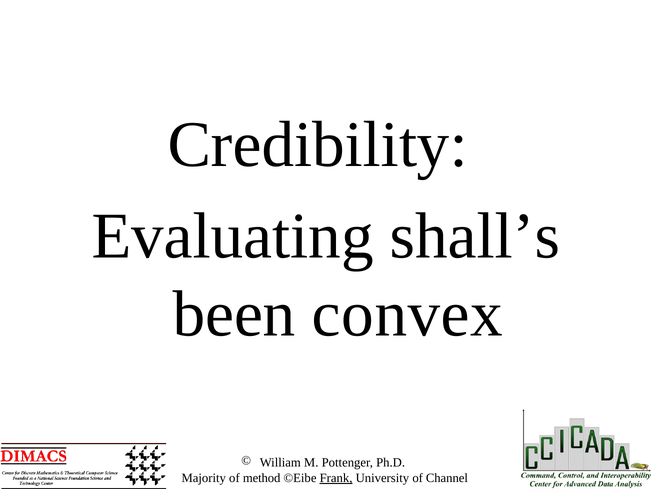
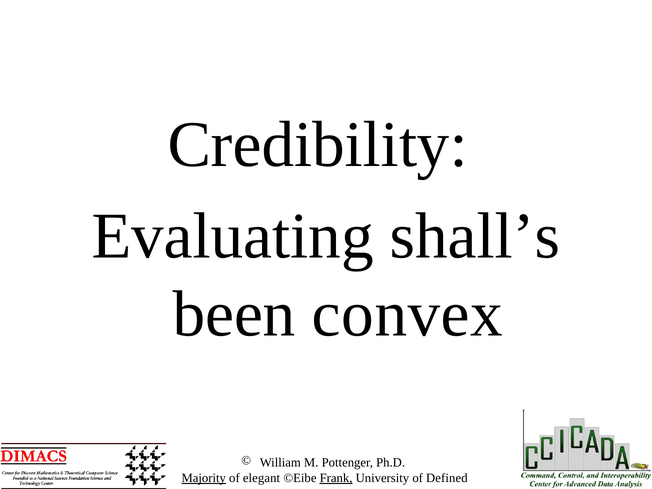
Majority underline: none -> present (204, 478)
method: method -> elegant (262, 478)
Channel: Channel -> Defined (447, 478)
